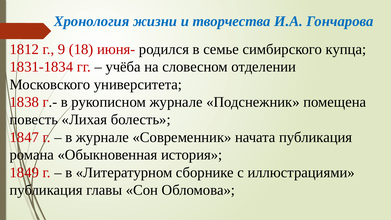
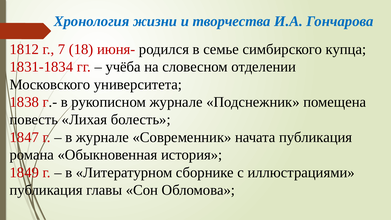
9: 9 -> 7 (62, 49)
